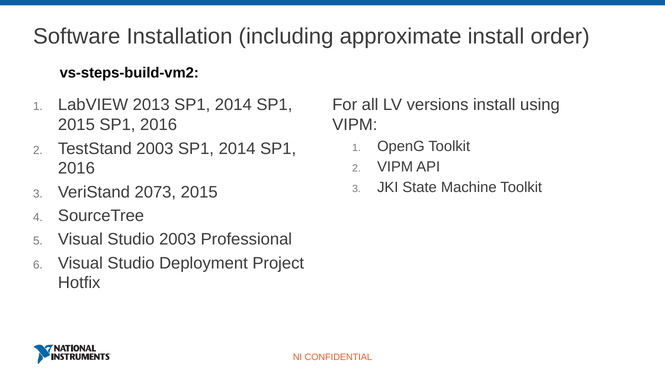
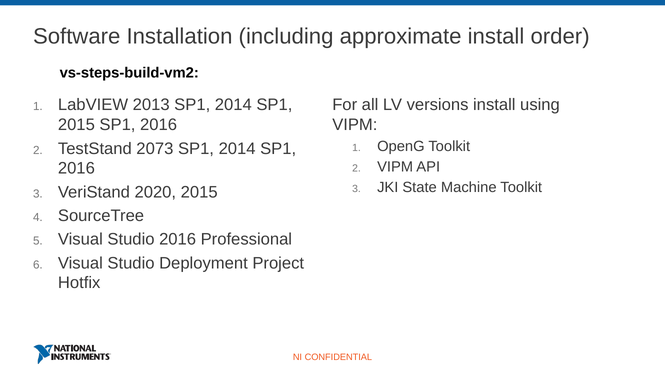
TestStand 2003: 2003 -> 2073 (155, 149)
2073: 2073 -> 2020 (155, 192)
Studio 2003: 2003 -> 2016 (178, 239)
